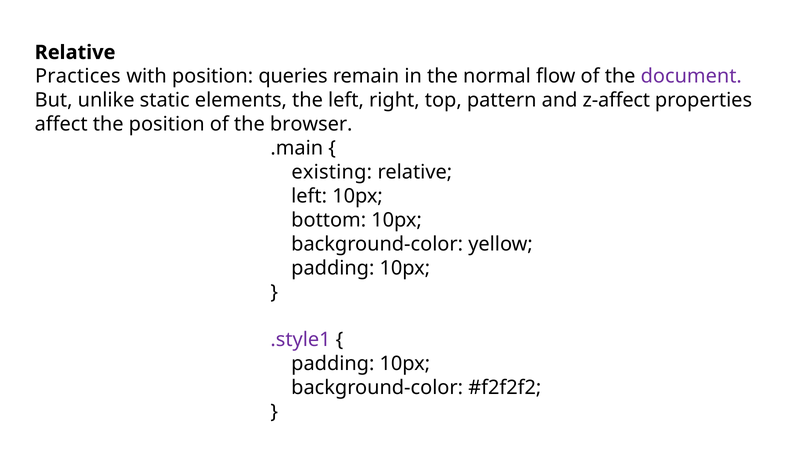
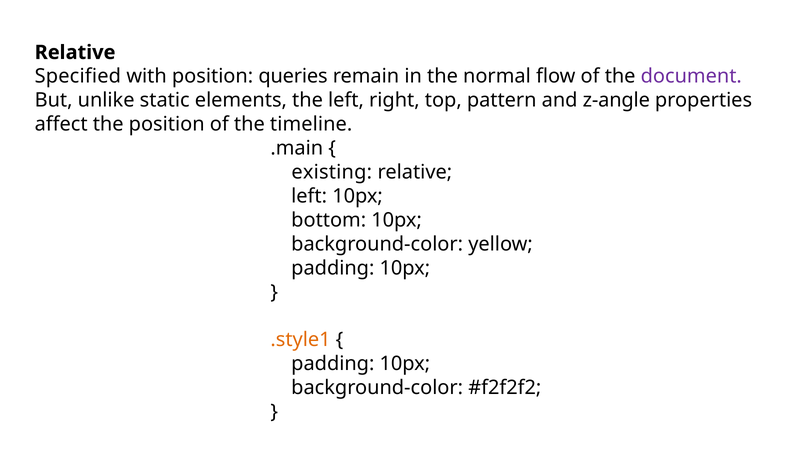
Practices: Practices -> Specified (78, 76)
z-affect: z-affect -> z-angle (616, 100)
browser: browser -> timeline (311, 124)
.style1 colour: purple -> orange (301, 340)
